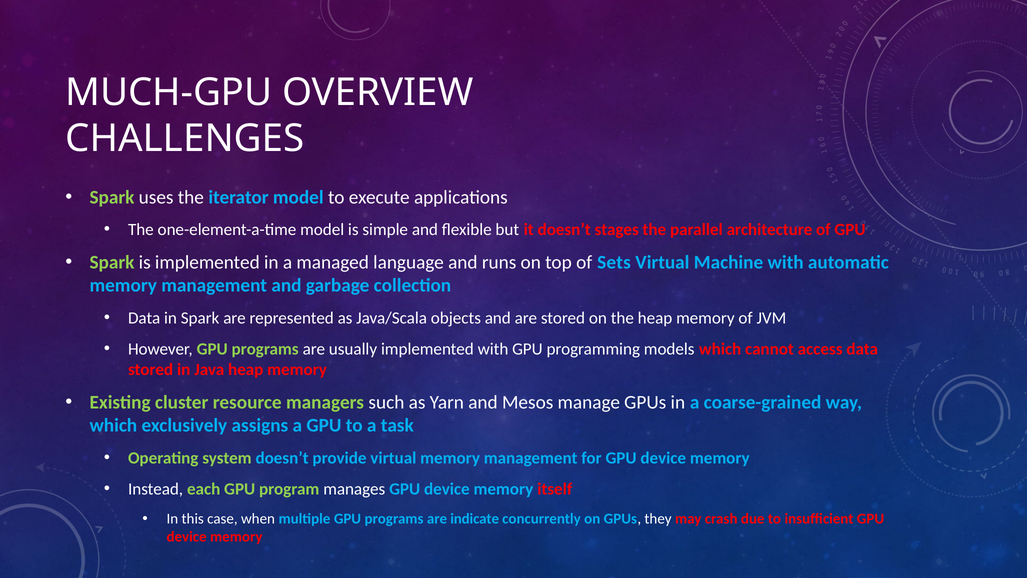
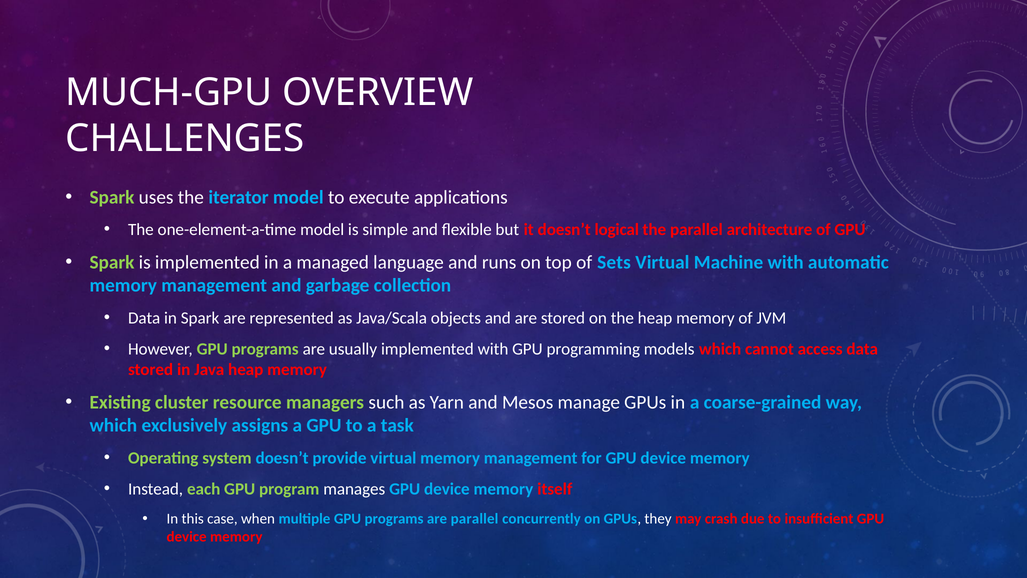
stages: stages -> logical (617, 230)
are indicate: indicate -> parallel (475, 519)
